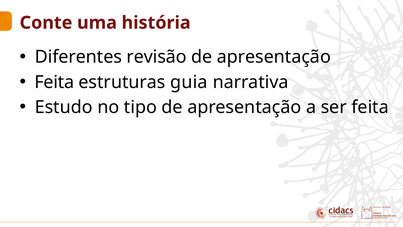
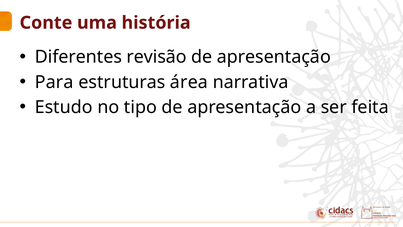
Feita: Feita -> Para (54, 82)
guia: guia -> área (189, 82)
